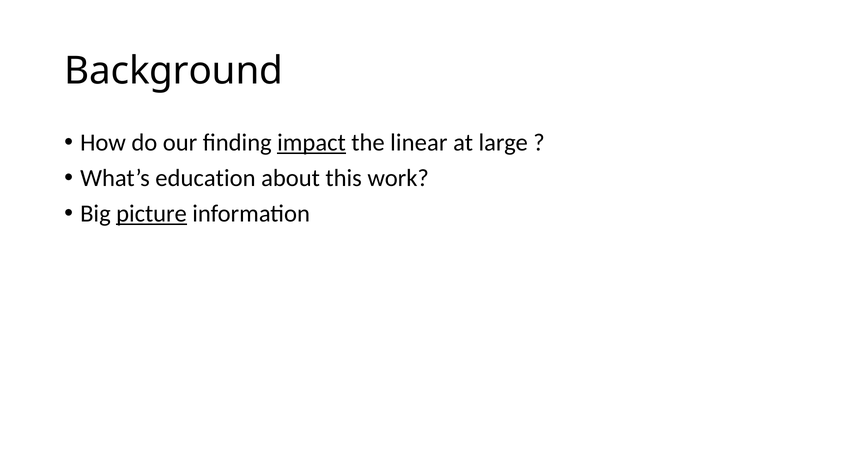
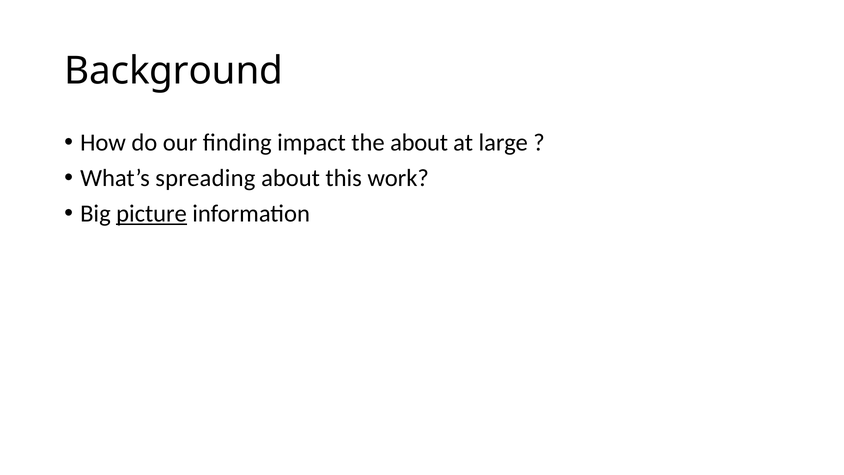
impact underline: present -> none (312, 143)
the linear: linear -> about (419, 143)
education: education -> spreading (205, 178)
